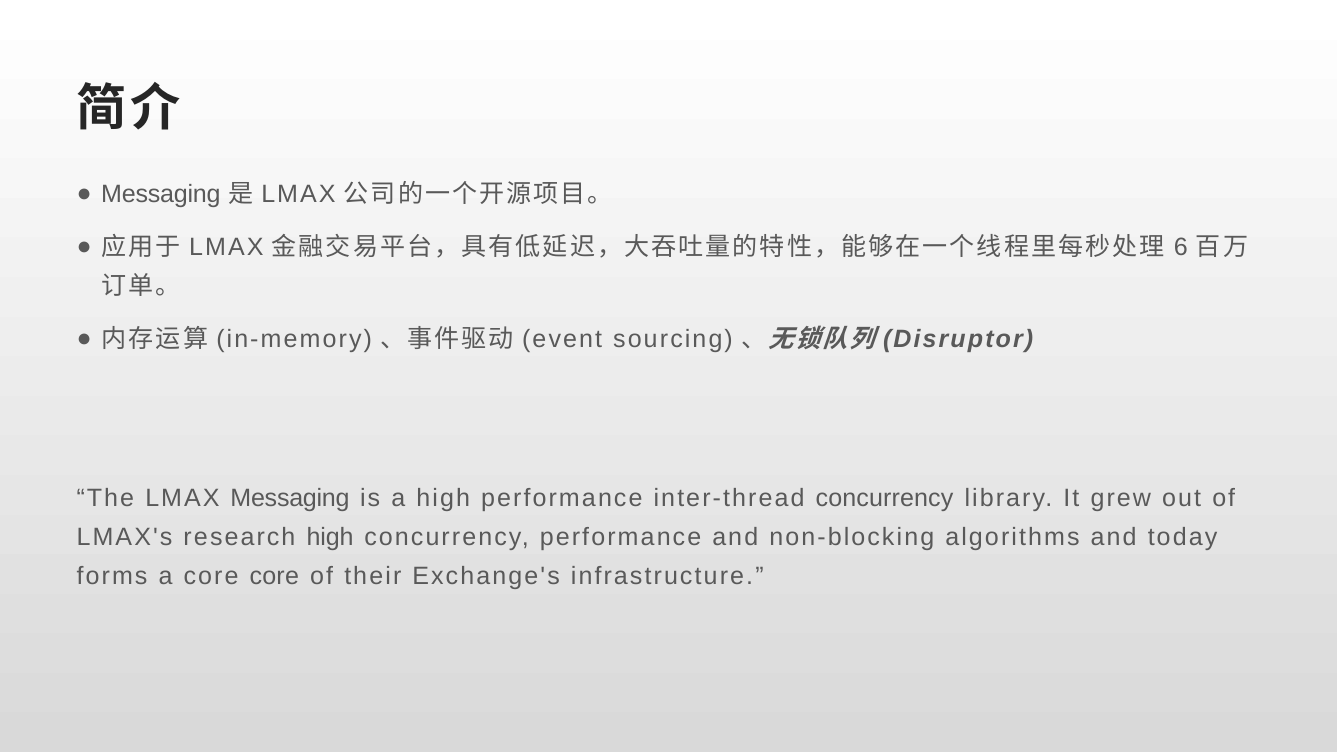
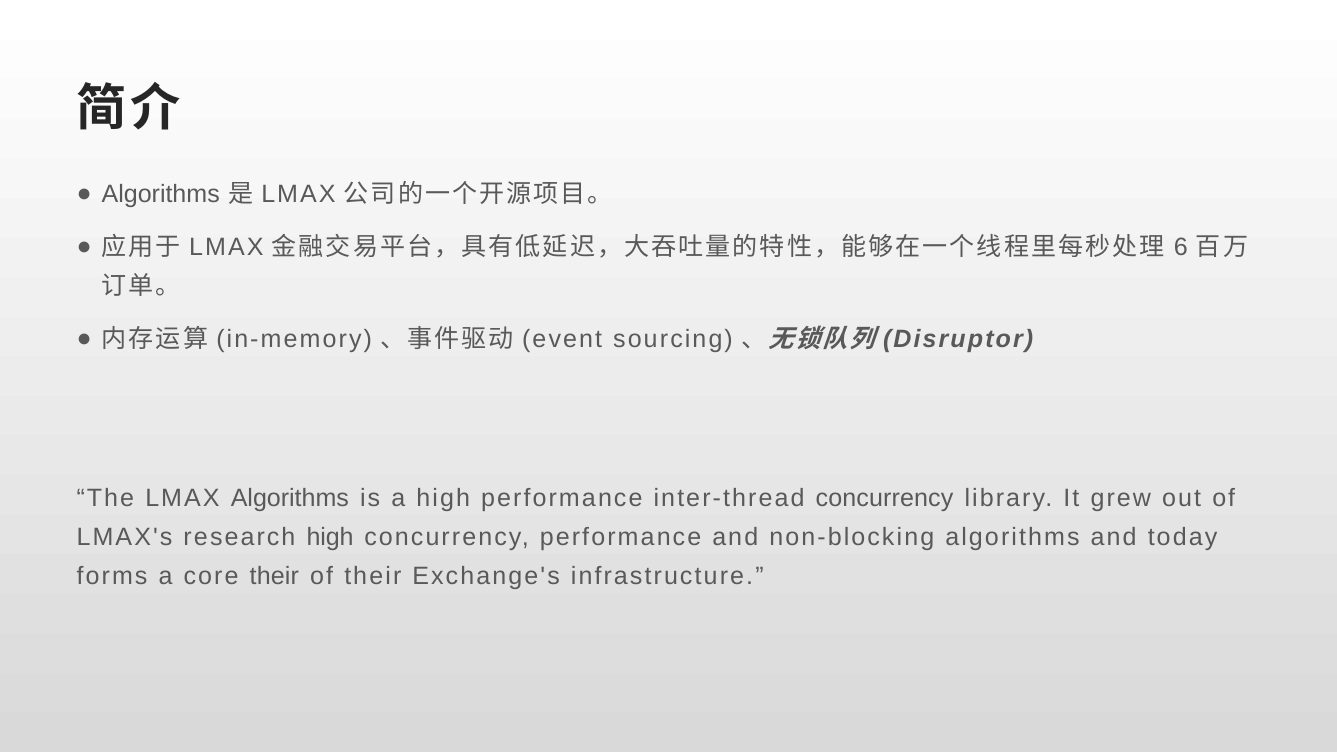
Messaging: Messaging -> Algorithms (161, 194)
LMAX Messaging: Messaging -> Algorithms (290, 499)
core core: core -> their (274, 577)
